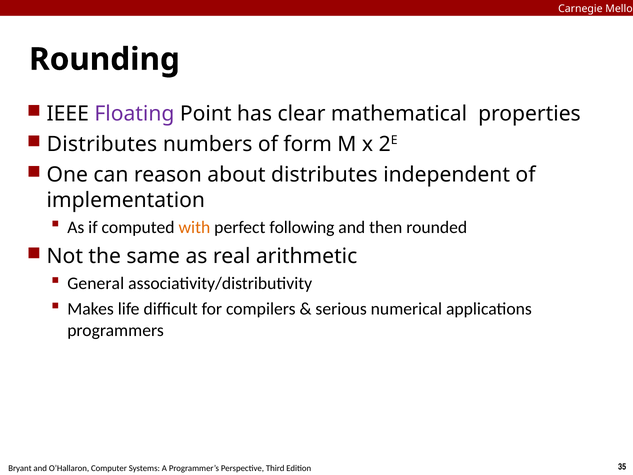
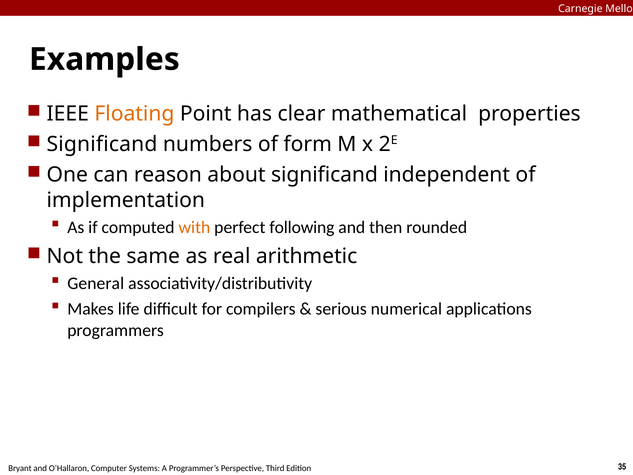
Rounding: Rounding -> Examples (104, 59)
Floating colour: purple -> orange (134, 114)
Distributes: Distributes -> Significand (102, 144)
about distributes: distributes -> significand (324, 175)
